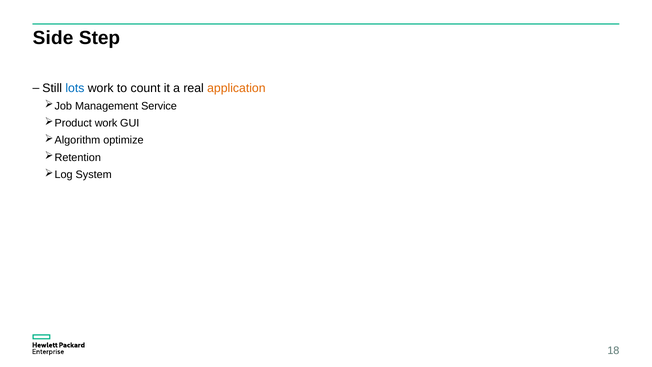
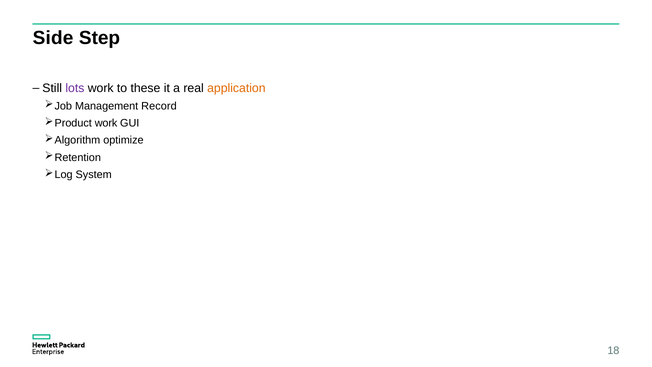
lots colour: blue -> purple (75, 88)
count: count -> these (145, 88)
Service: Service -> Record (159, 106)
